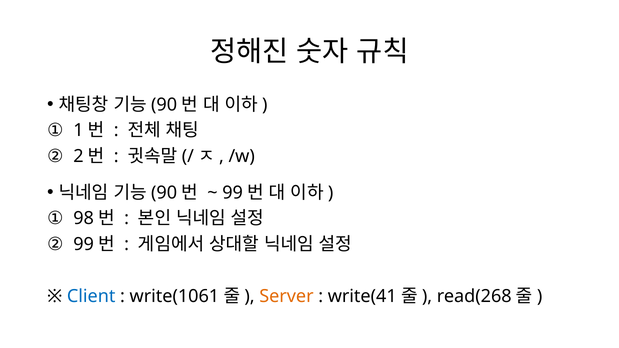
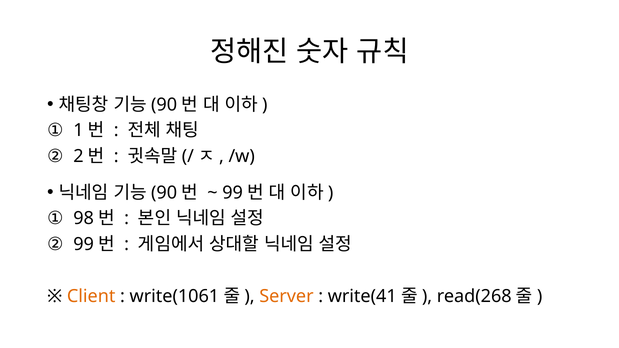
Client colour: blue -> orange (91, 296)
